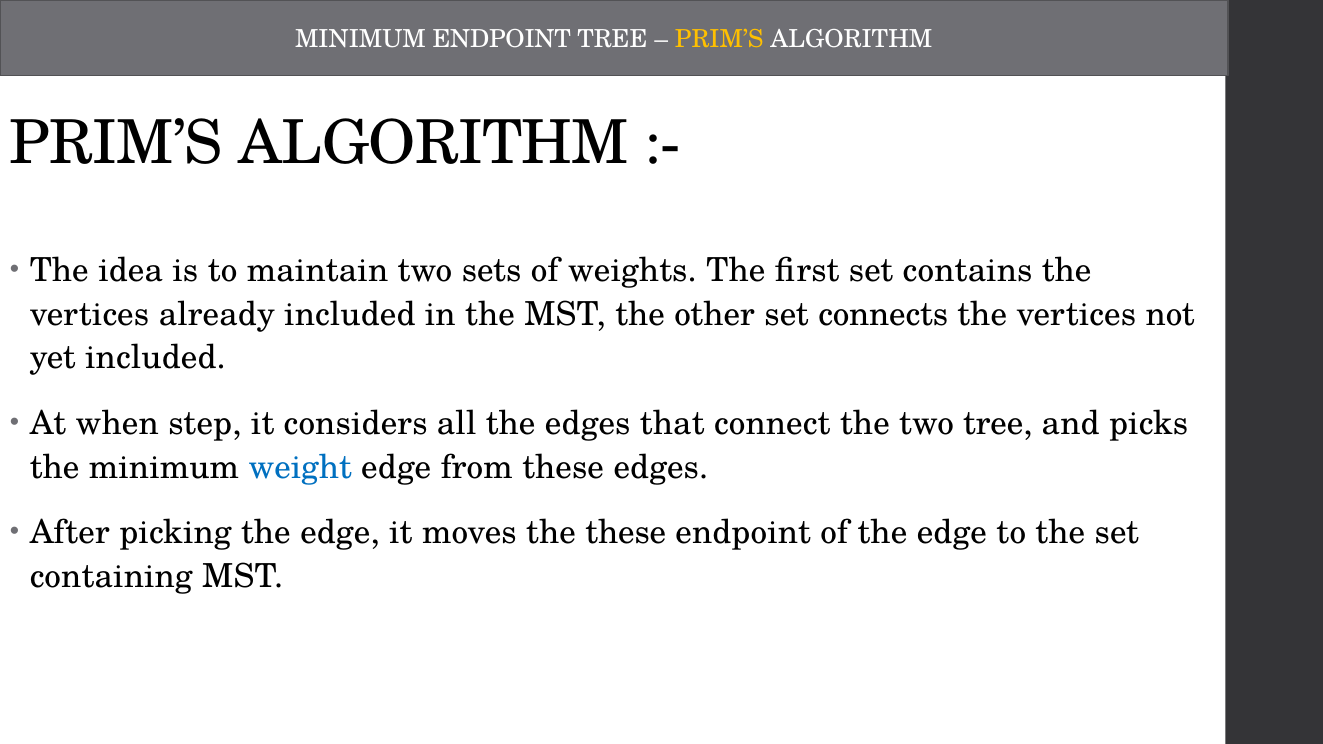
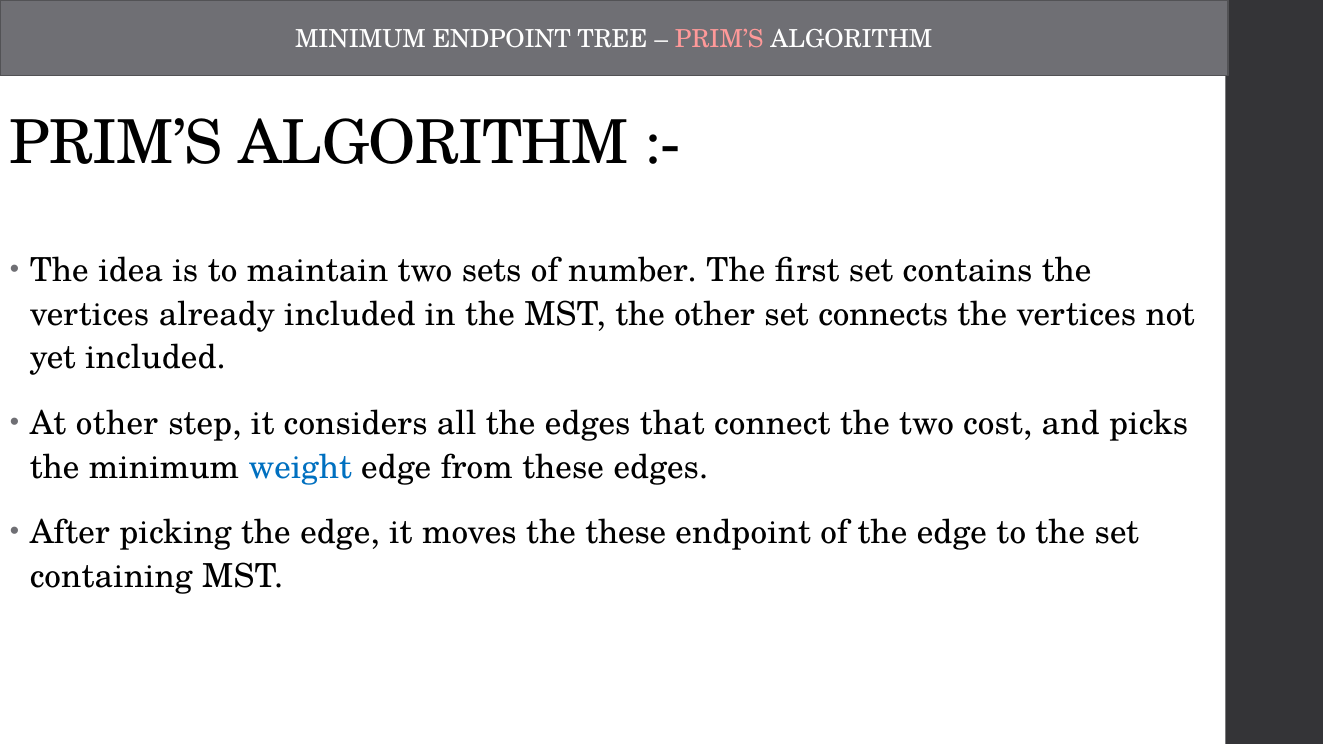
PRIM’S colour: yellow -> pink (719, 39)
weights: weights -> number (633, 271)
At when: when -> other (117, 424)
two tree: tree -> cost (998, 424)
